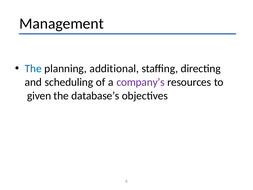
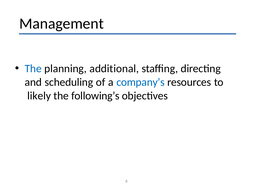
company’s colour: purple -> blue (141, 82)
given: given -> likely (39, 96)
database’s: database’s -> following’s (95, 96)
